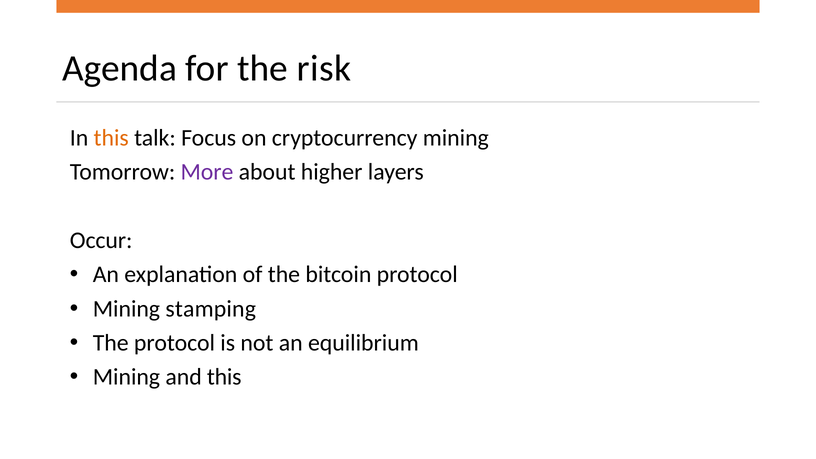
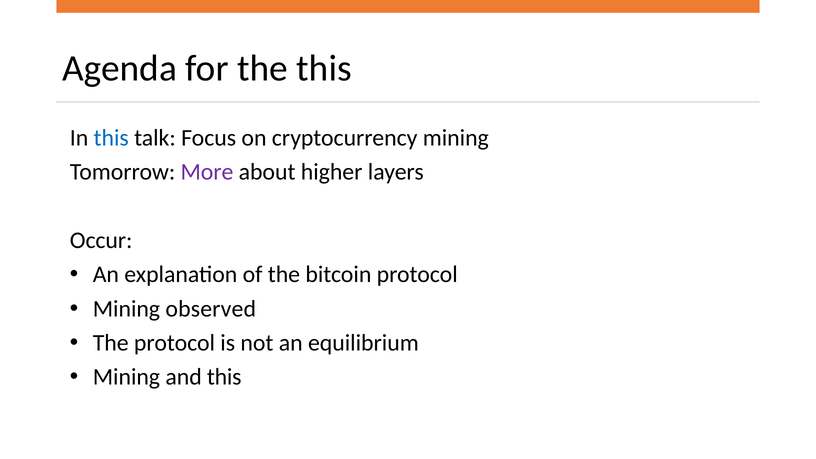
the risk: risk -> this (324, 69)
this colour: orange -> blue (111, 138)
stamping: stamping -> observed (211, 309)
